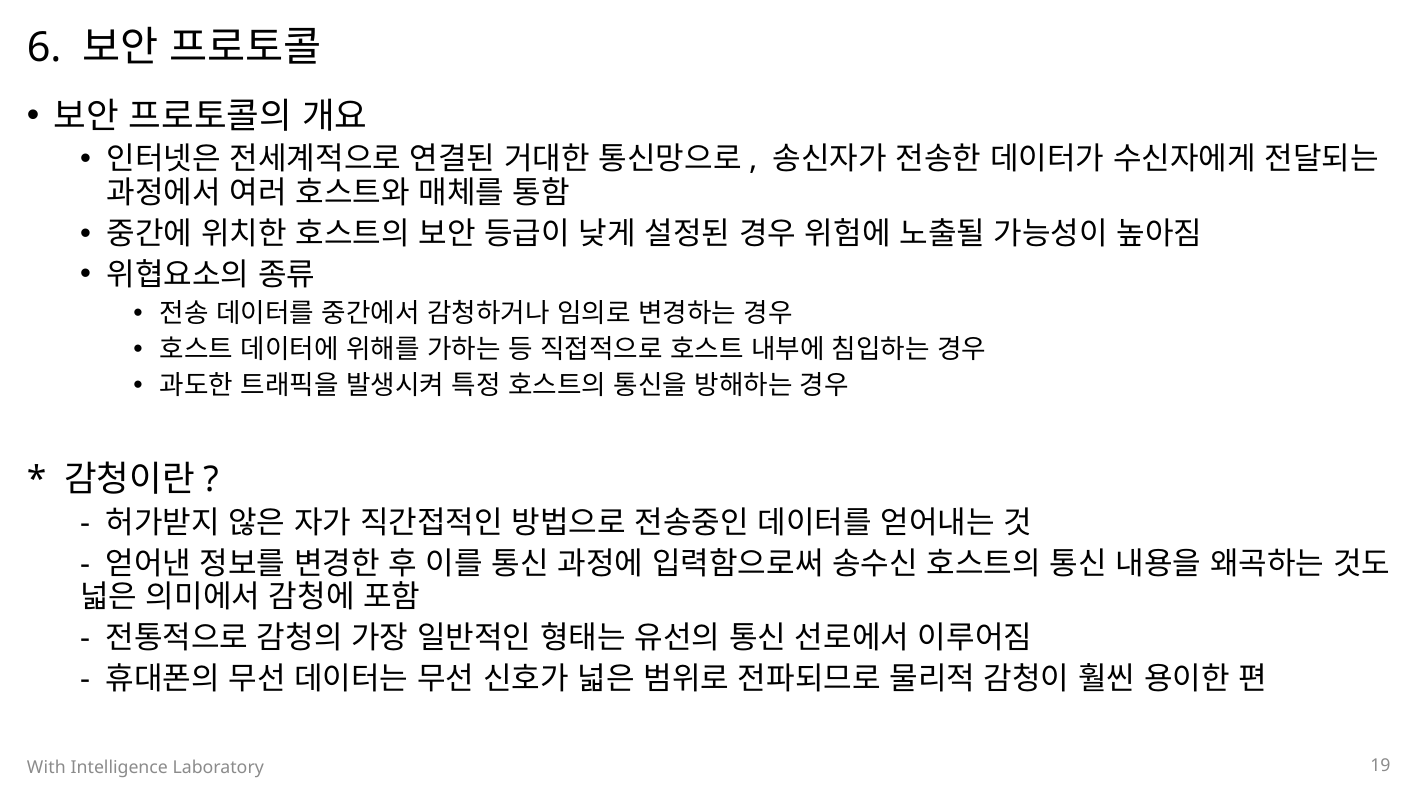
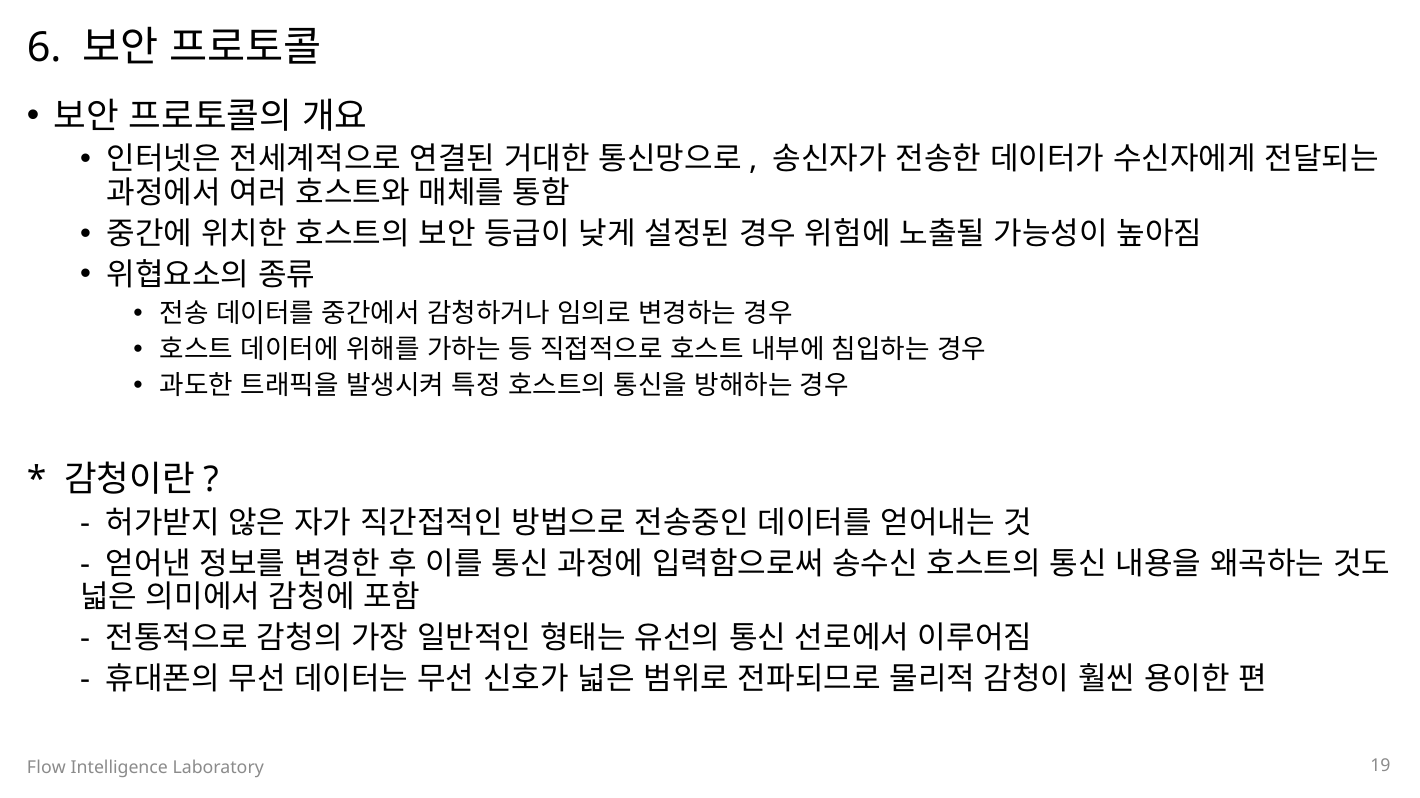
With: With -> Flow (46, 768)
